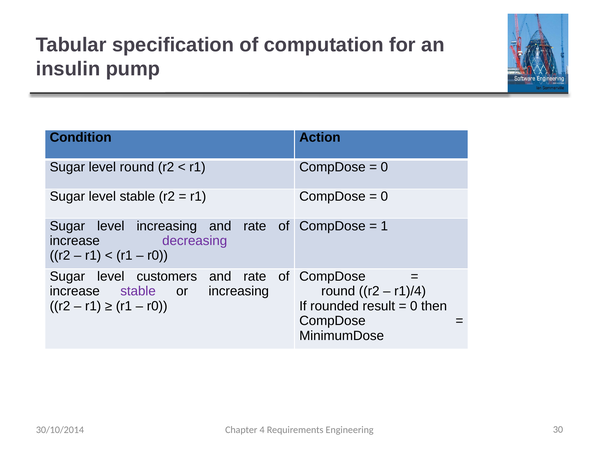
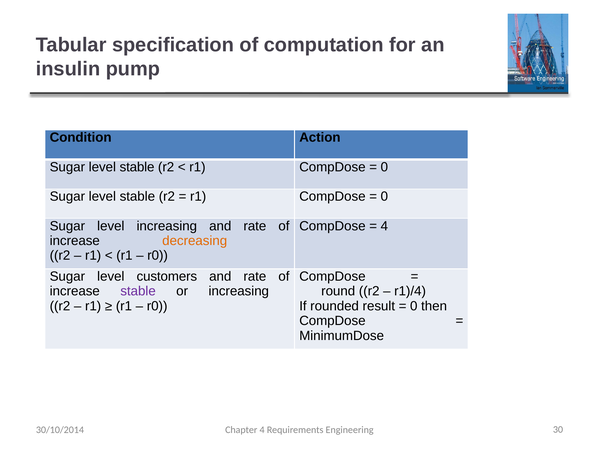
round: round -> stable (137, 167)
1: 1 -> 4 (384, 226)
decreasing colour: purple -> orange (195, 240)
